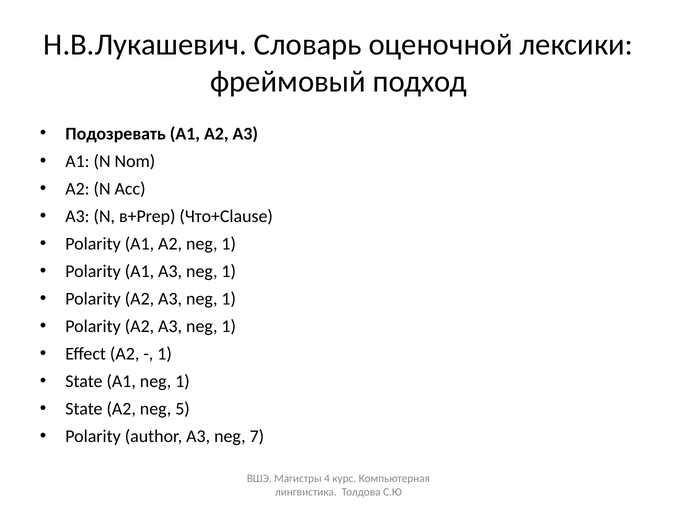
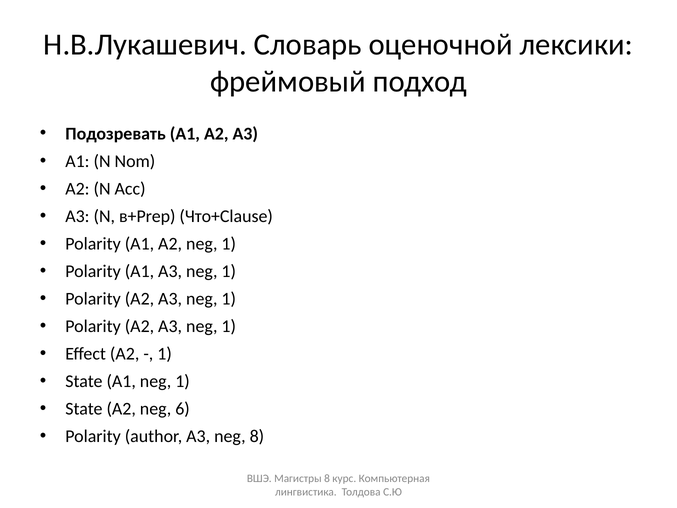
5: 5 -> 6 (183, 409)
neg 7: 7 -> 8 (257, 436)
Магистры 4: 4 -> 8 (327, 478)
